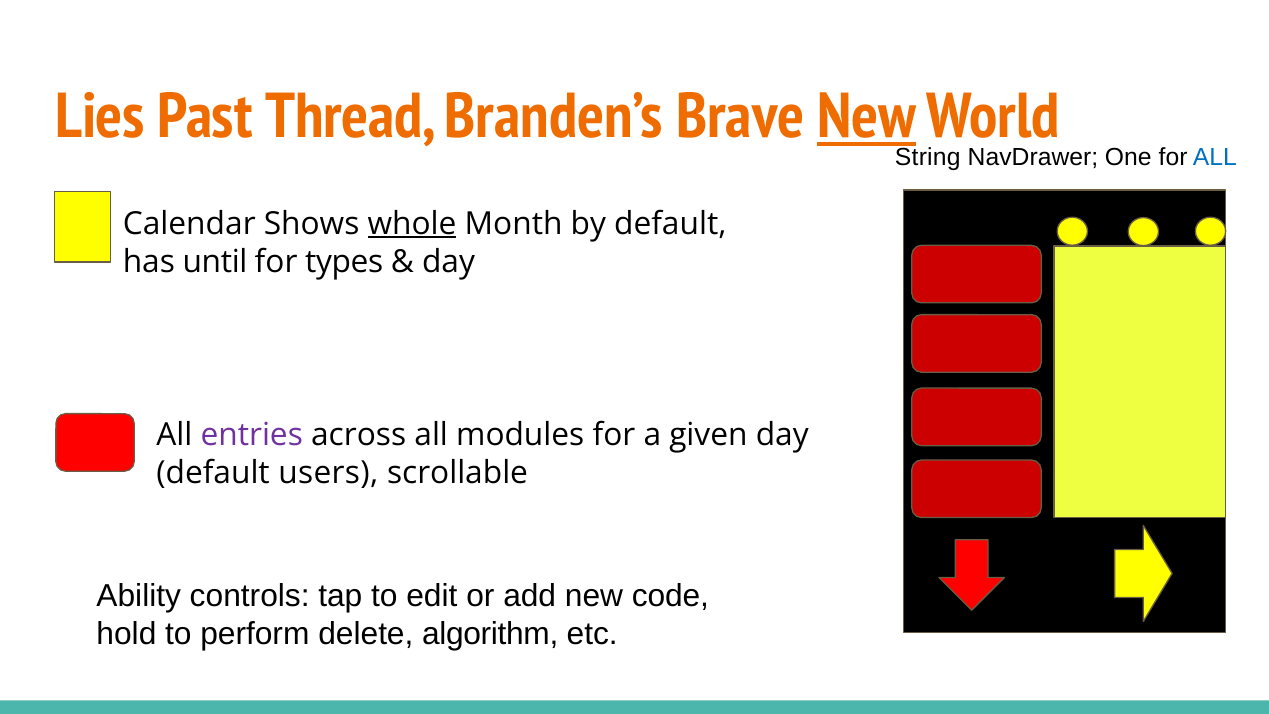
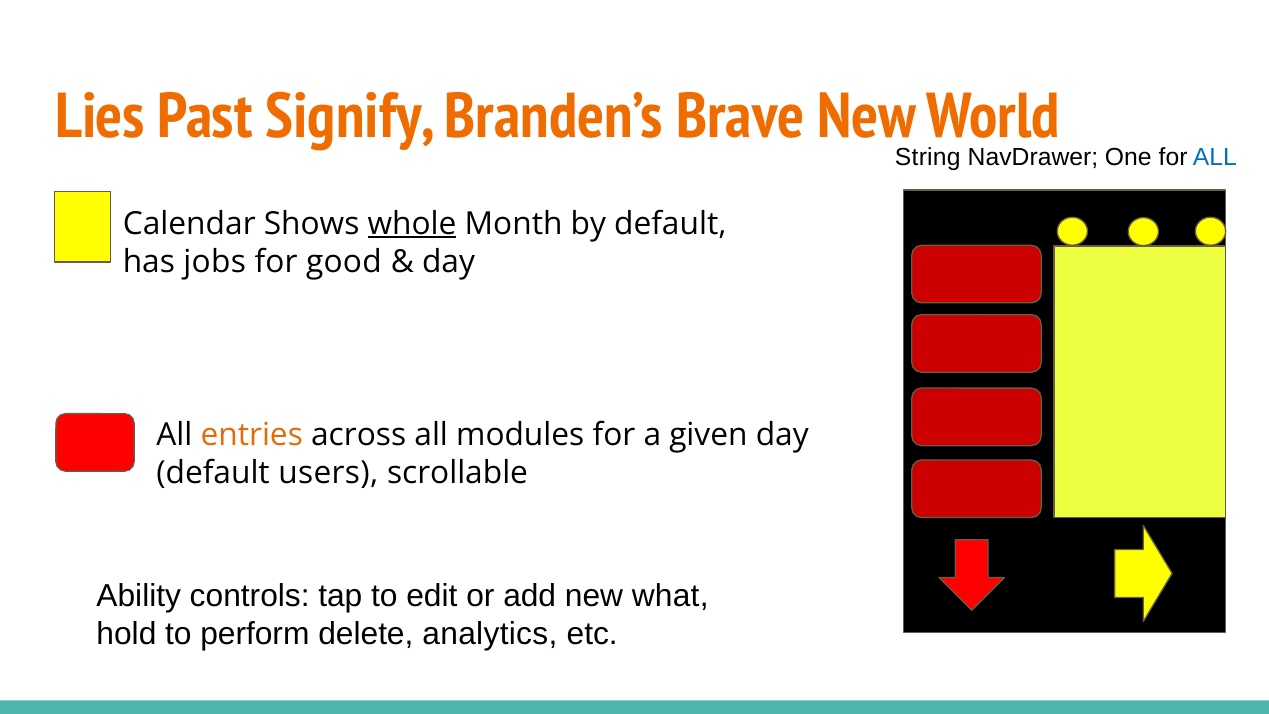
Thread: Thread -> Signify (351, 117)
New underline: present -> none (867, 117)
until: until -> jobs (215, 262)
types: types -> good (344, 262)
entries colour: purple -> orange (252, 435)
code: code -> what (670, 596)
algorithm: algorithm -> analytics (490, 634)
